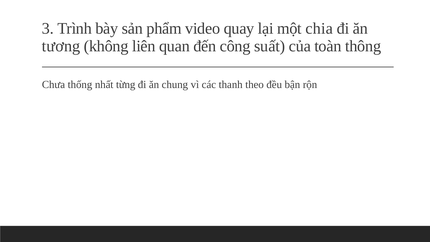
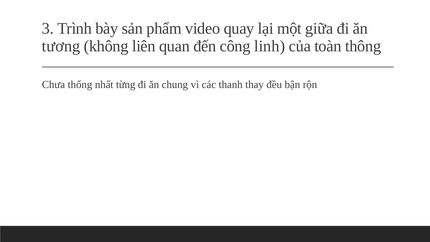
chia: chia -> giữa (319, 29)
suất: suất -> linh (270, 46)
theo: theo -> thay (255, 84)
